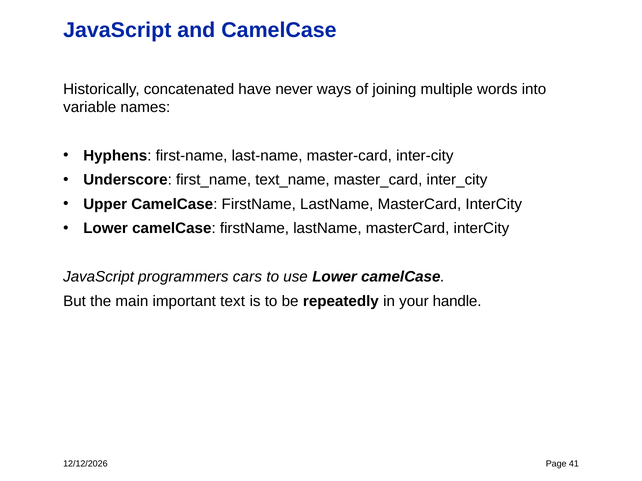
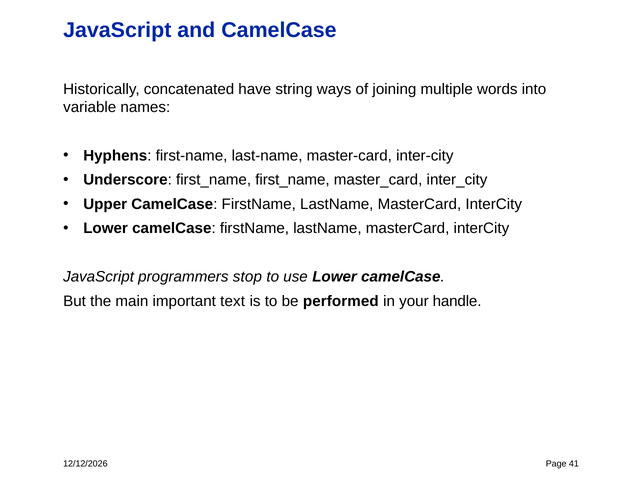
never: never -> string (294, 89)
first_name text_name: text_name -> first_name (292, 180)
cars: cars -> stop (247, 277)
repeatedly: repeatedly -> performed (341, 301)
